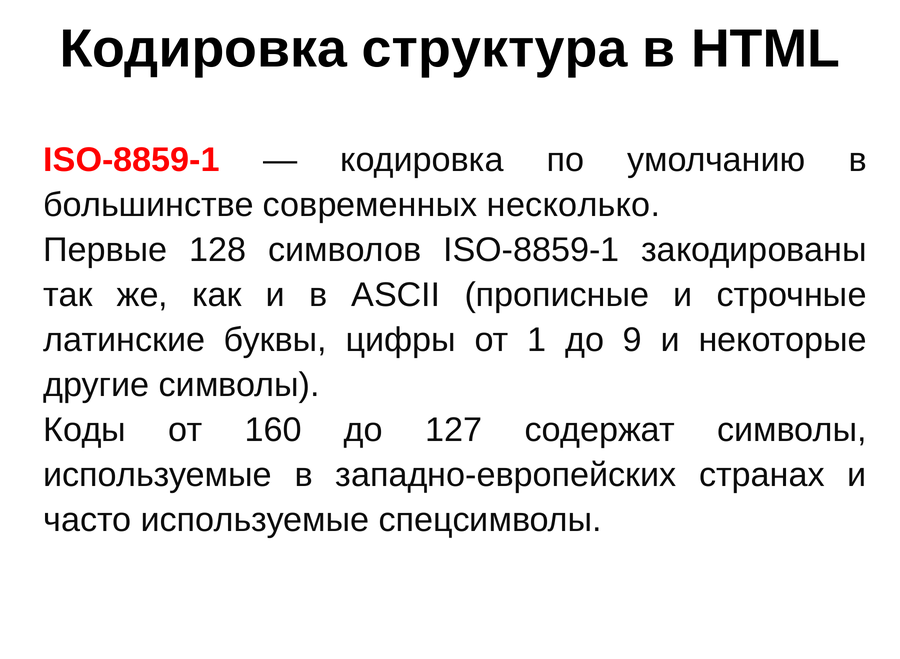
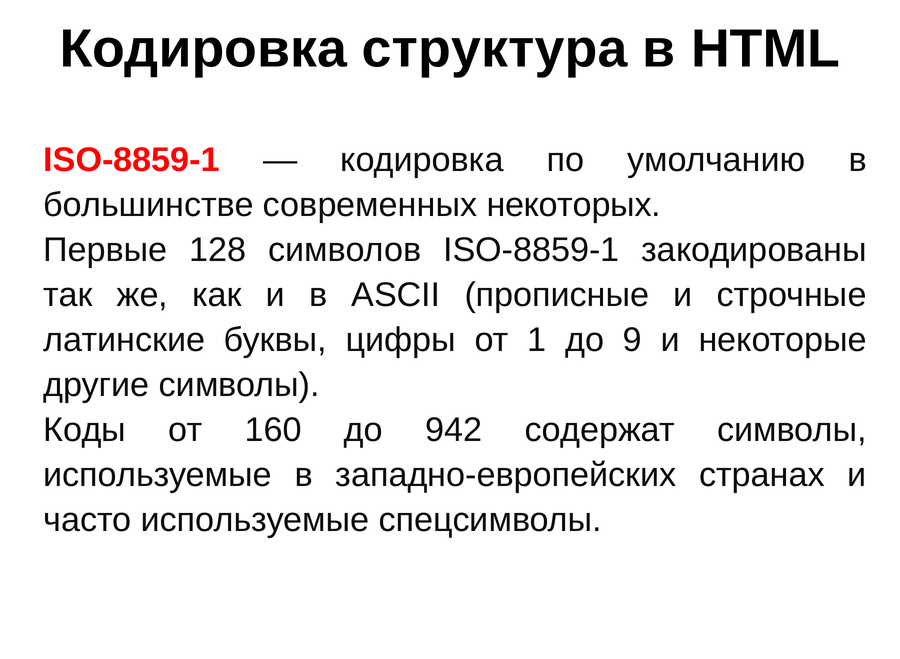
несколько: несколько -> некоторых (574, 205)
127: 127 -> 942 (454, 430)
